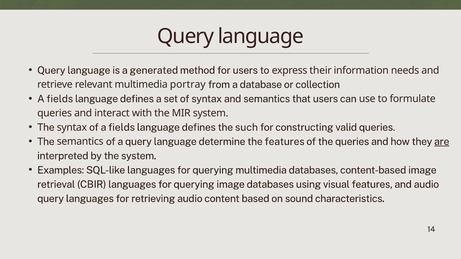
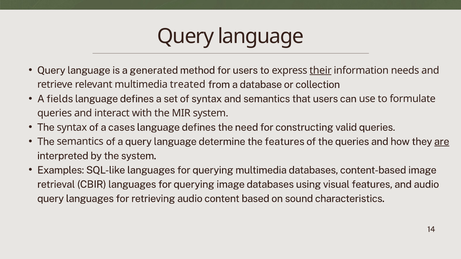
their underline: none -> present (321, 70)
portray: portray -> treated (188, 85)
of a fields: fields -> cases (122, 128)
such: such -> need (247, 128)
